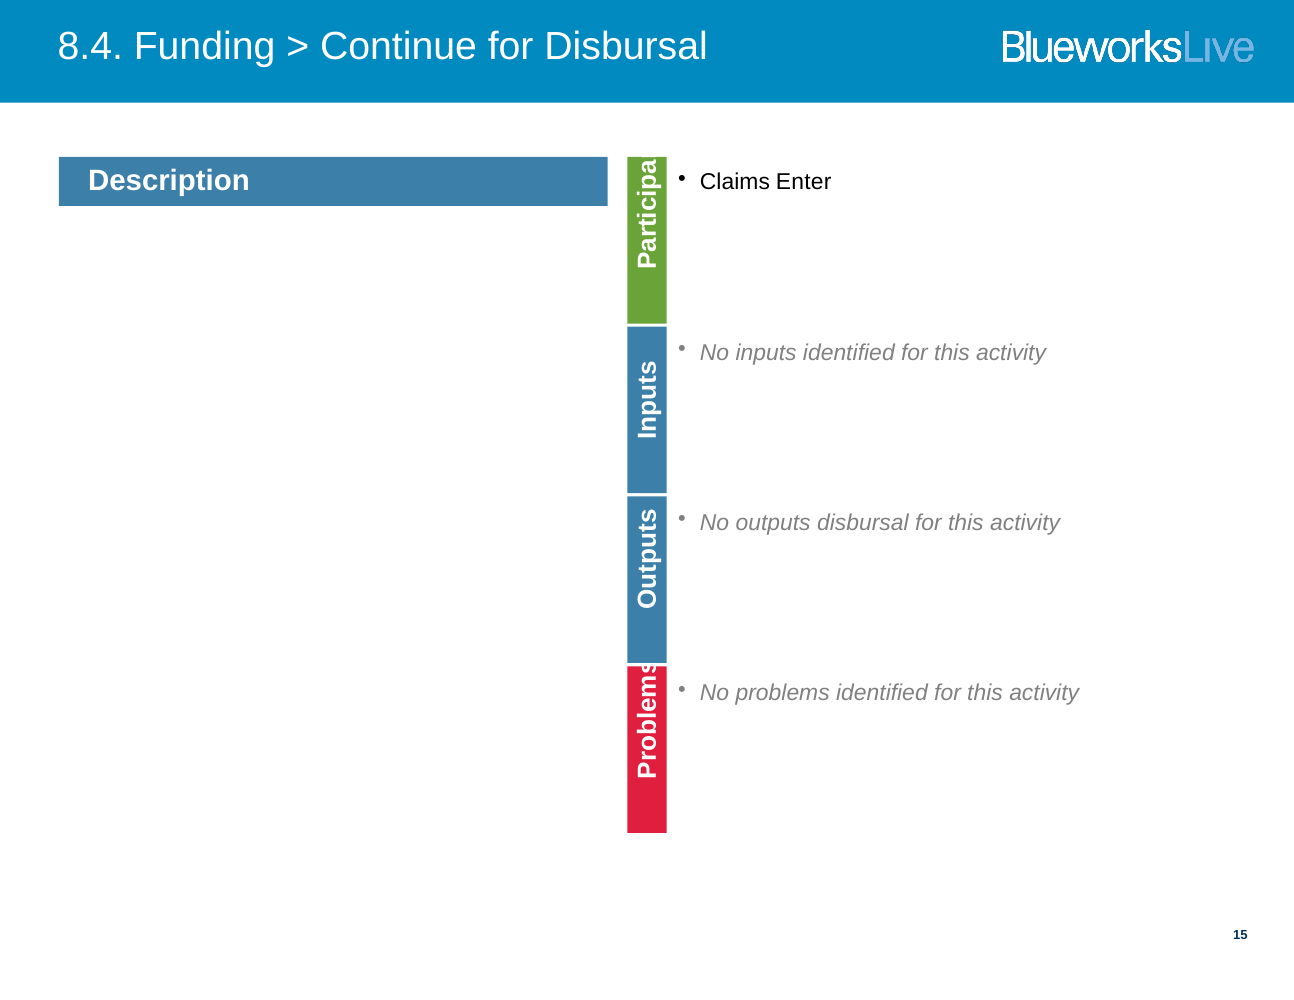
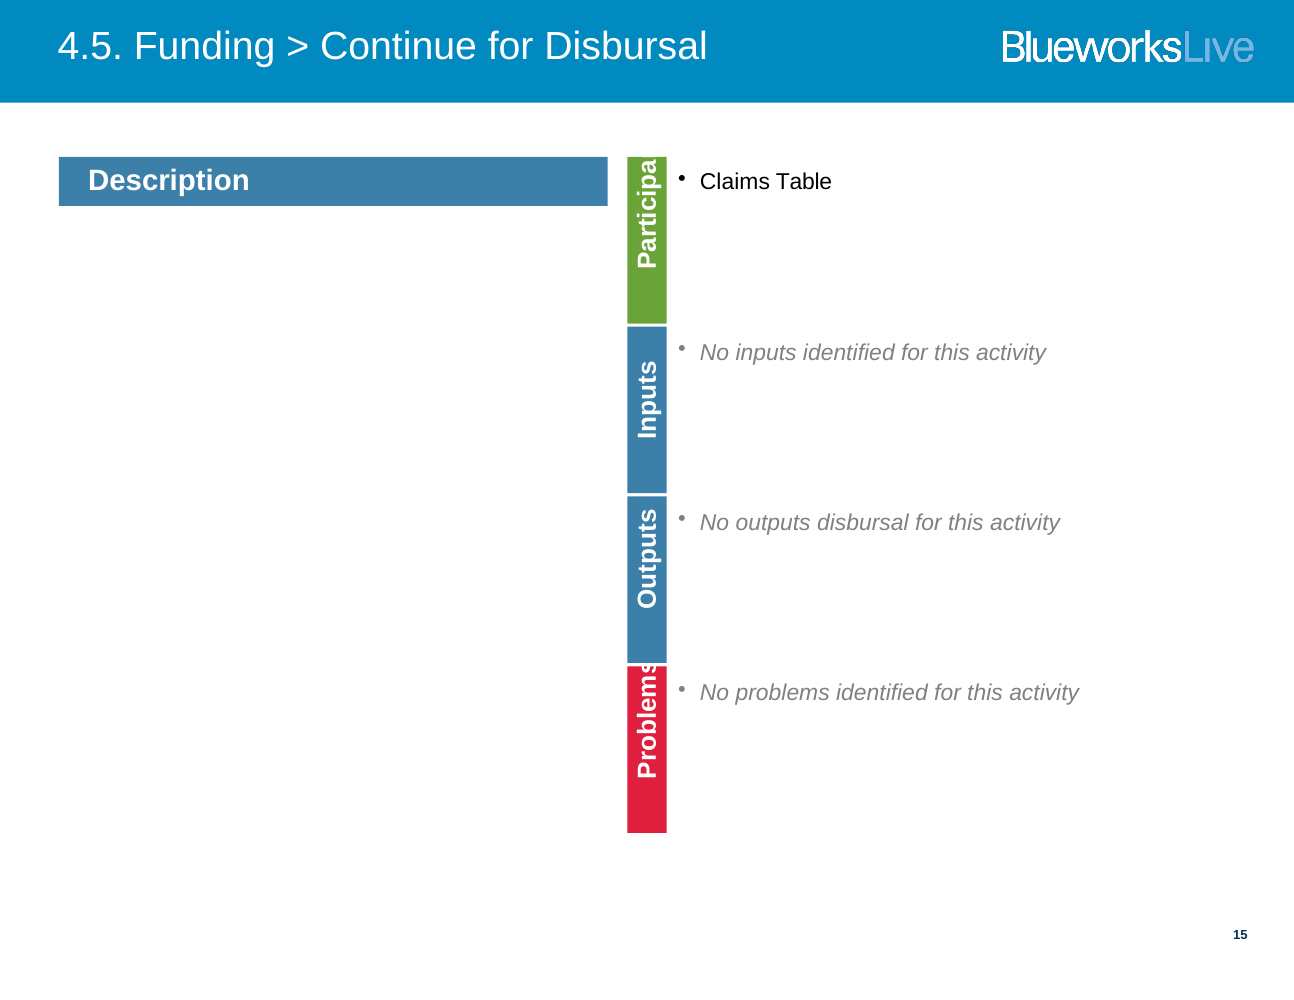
8.4: 8.4 -> 4.5 (90, 47)
Enter: Enter -> Table (804, 182)
